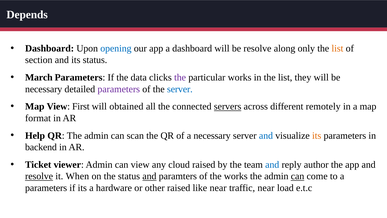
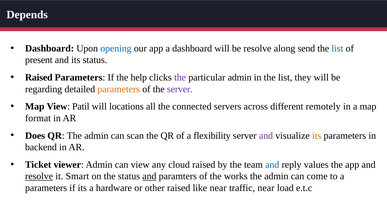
only: only -> send (306, 48)
list colour: orange -> blue (337, 48)
section: section -> present (39, 60)
March: March -> Raised (39, 77)
data: data -> help (139, 77)
particular works: works -> admin (240, 77)
necessary: necessary -> regarding (44, 89)
parameters colour: purple -> orange (119, 89)
server colour: blue -> purple (180, 89)
First: First -> Patil (81, 106)
obtained: obtained -> locations (126, 106)
servers underline: present -> none (228, 106)
Help: Help -> Does (35, 135)
a necessary: necessary -> flexibility (212, 135)
and colour: blue -> purple (266, 135)
author: author -> values (316, 164)
When: When -> Smart (77, 176)
can underline: present -> none (298, 176)
